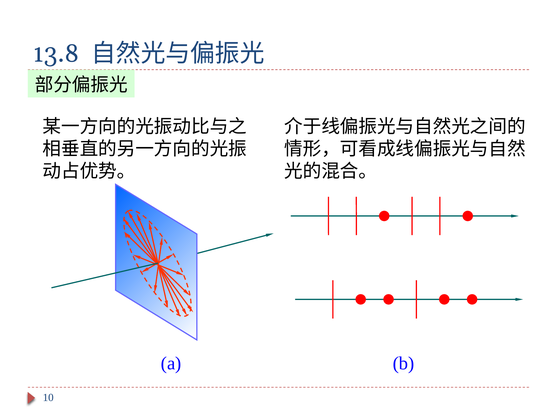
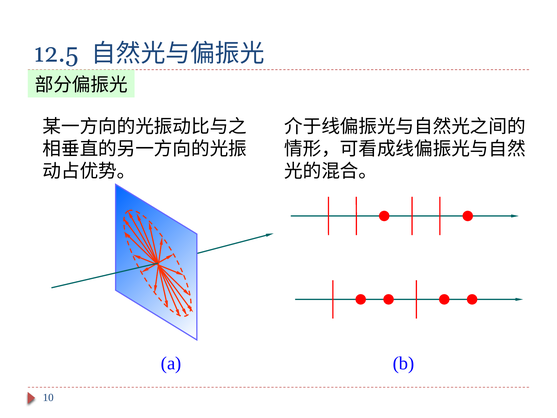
13.8: 13.8 -> 12.5 (56, 54)
